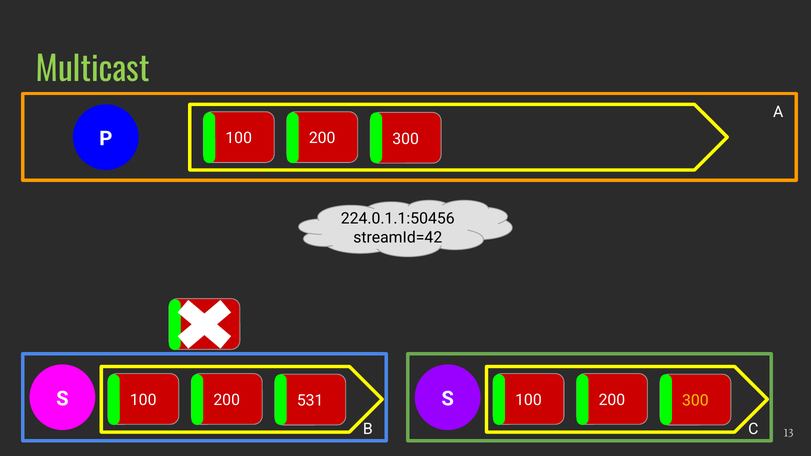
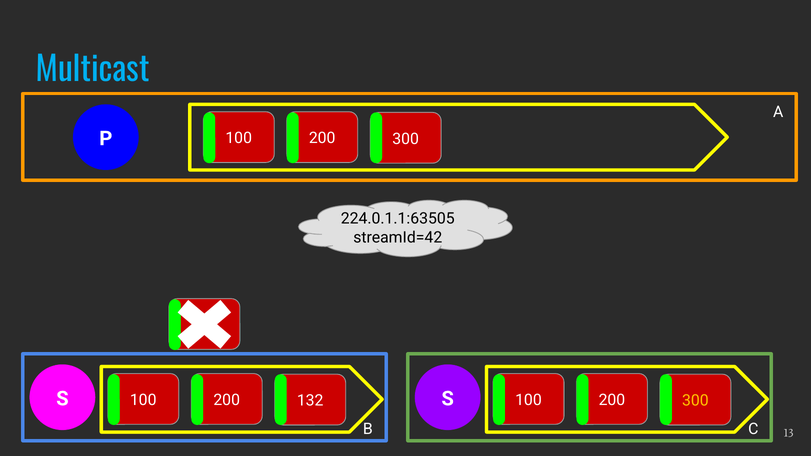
Multicast colour: light green -> light blue (93, 70)
224.0.1.1:50456: 224.0.1.1:50456 -> 224.0.1.1:63505 (398, 219)
531: 531 -> 132 (310, 401)
